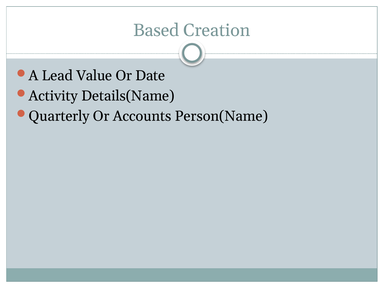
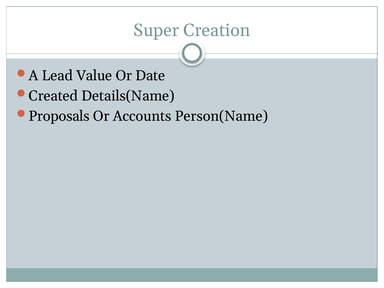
Based: Based -> Super (156, 30)
Activity: Activity -> Created (53, 96)
Quarterly: Quarterly -> Proposals (59, 116)
